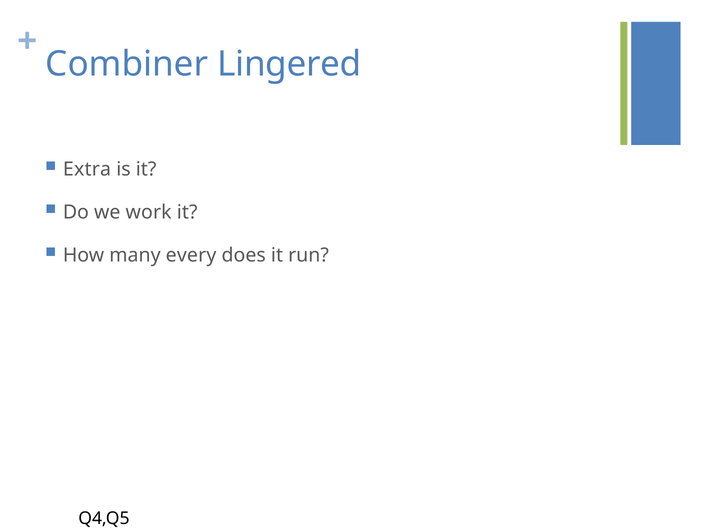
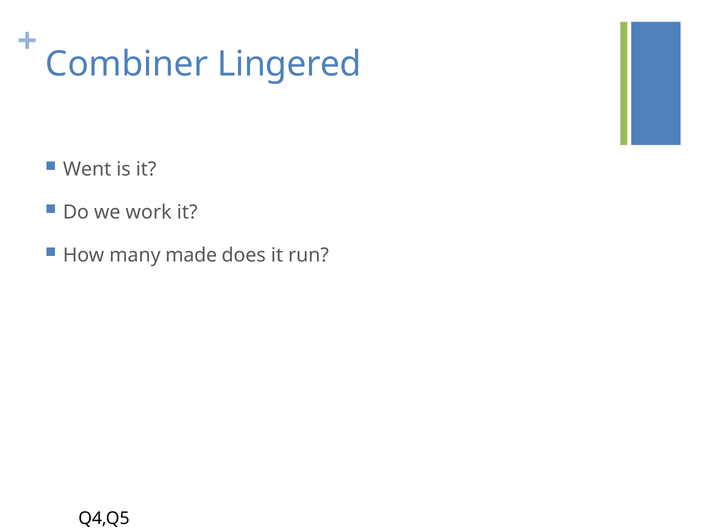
Extra: Extra -> Went (87, 169)
every: every -> made (191, 255)
